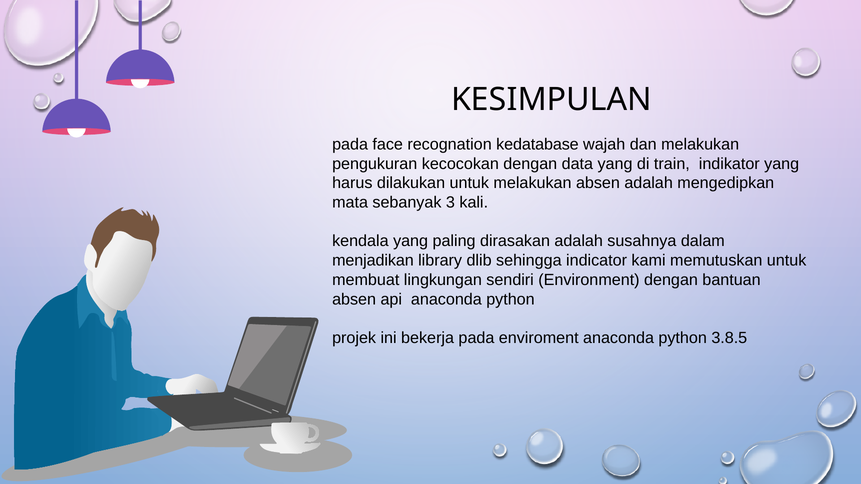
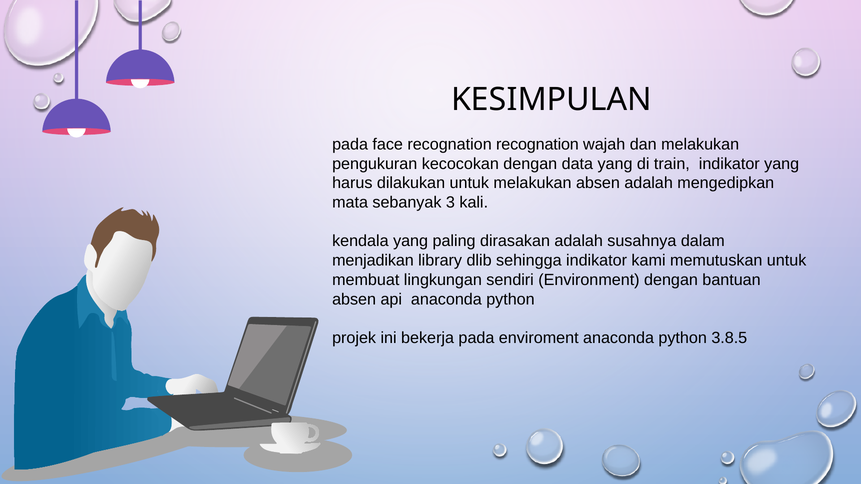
recognation kedatabase: kedatabase -> recognation (537, 144)
sehingga indicator: indicator -> indikator (597, 261)
